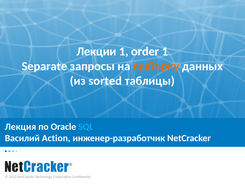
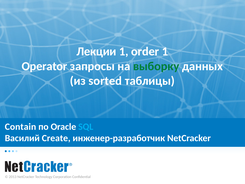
Separate: Separate -> Operator (44, 66)
выборку colour: orange -> green (156, 66)
Лекция: Лекция -> Contain (20, 127)
Action: Action -> Create (56, 138)
